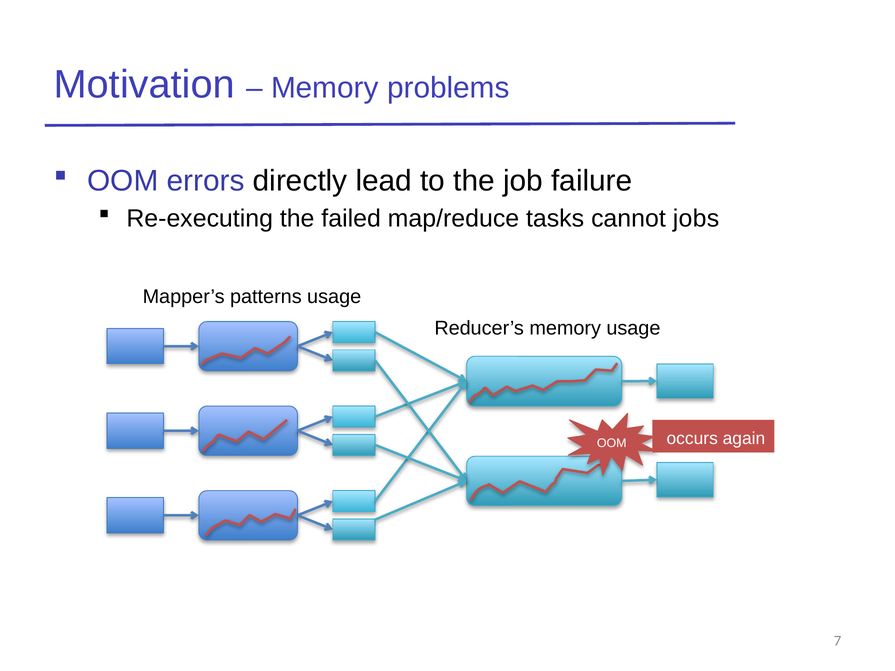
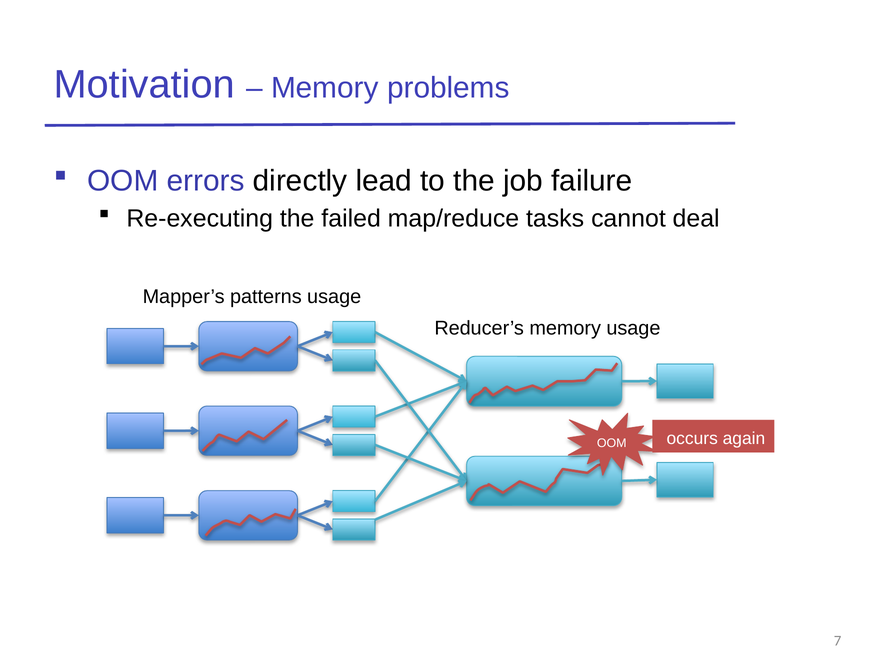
jobs: jobs -> deal (696, 219)
